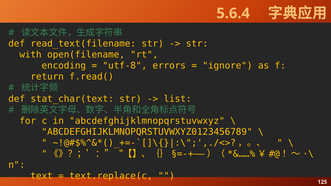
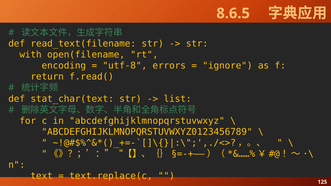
5.6.4: 5.6.4 -> 8.6.5 (233, 13)
